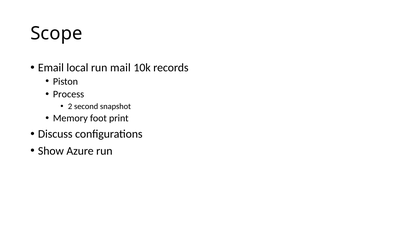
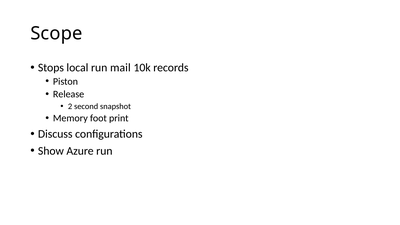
Email: Email -> Stops (51, 68)
Process: Process -> Release (69, 94)
